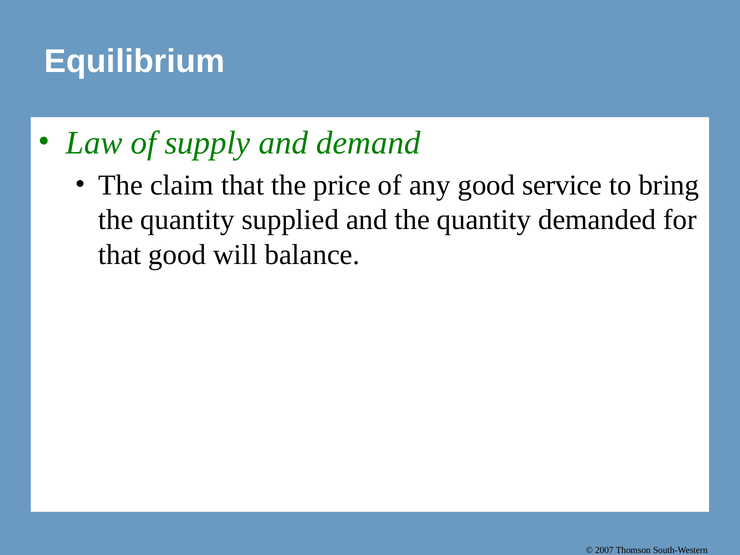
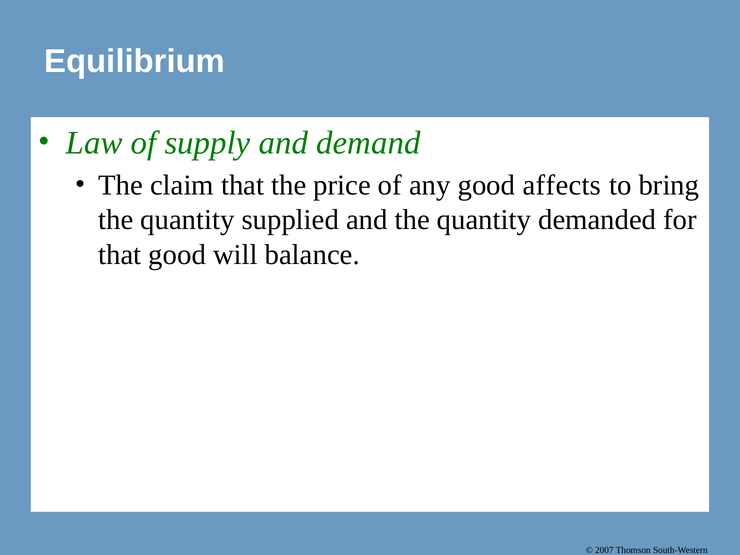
service: service -> affects (562, 185)
